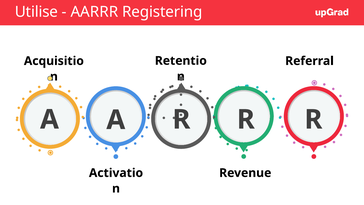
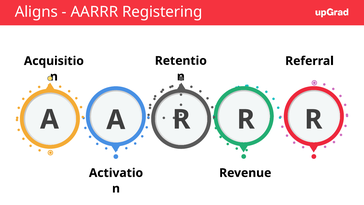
Utilise: Utilise -> Aligns (36, 12)
